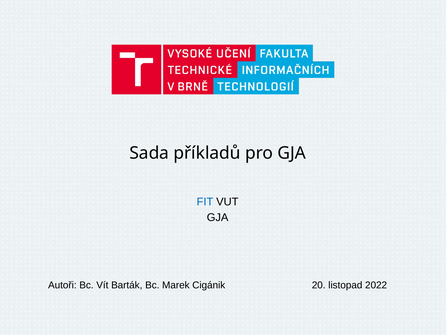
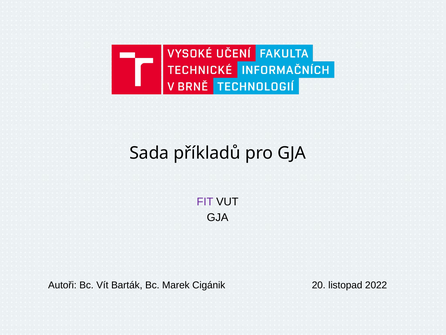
FIT colour: blue -> purple (205, 201)
